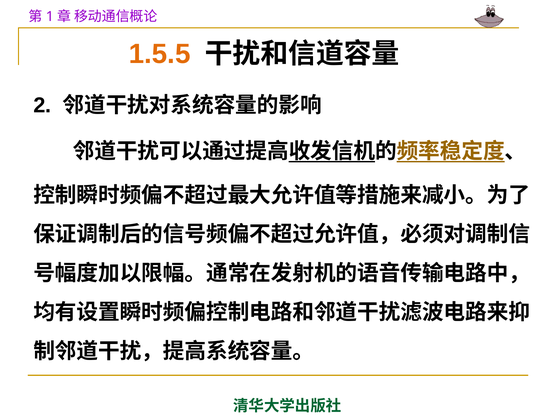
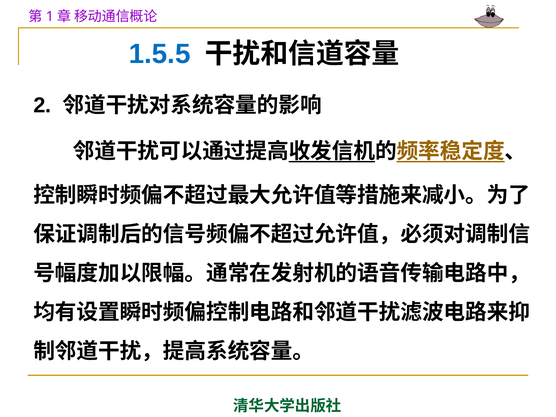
1.5.5 colour: orange -> blue (160, 54)
